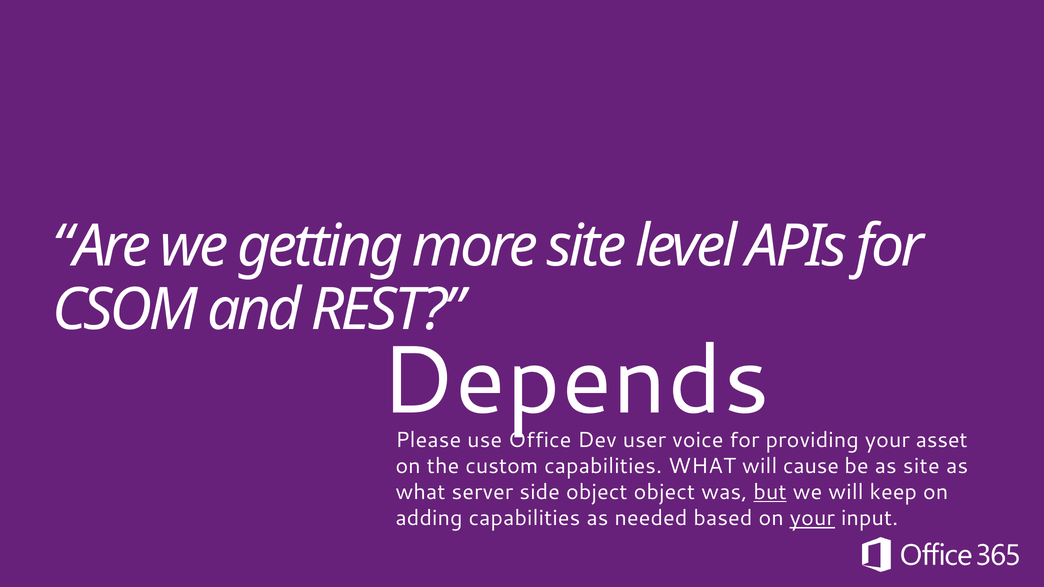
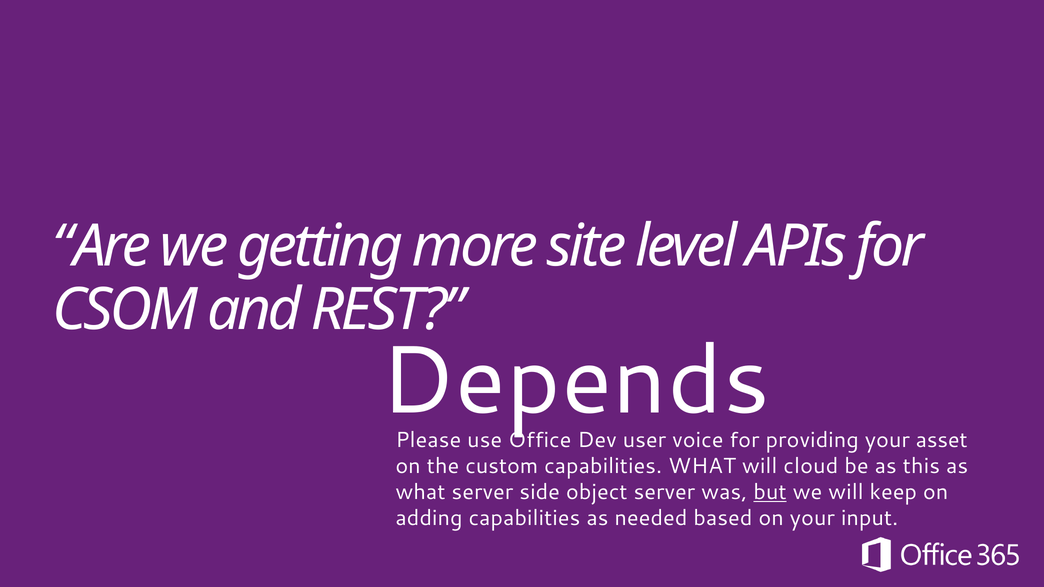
cause: cause -> cloud (811, 466)
as site: site -> this (921, 466)
object object: object -> server (664, 492)
your underline: present -> none (812, 519)
